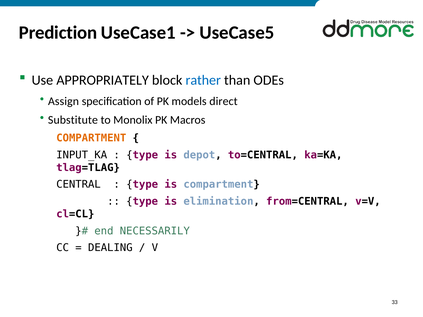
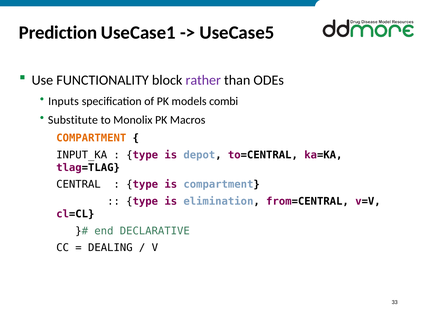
APPROPRIATELY: APPROPRIATELY -> FUNCTIONALITY (103, 80)
rather colour: blue -> purple (203, 80)
Assign: Assign -> Inputs (63, 101)
direct: direct -> combi (224, 101)
NECESSARILY: NECESSARILY -> DECLARATIVE (155, 231)
